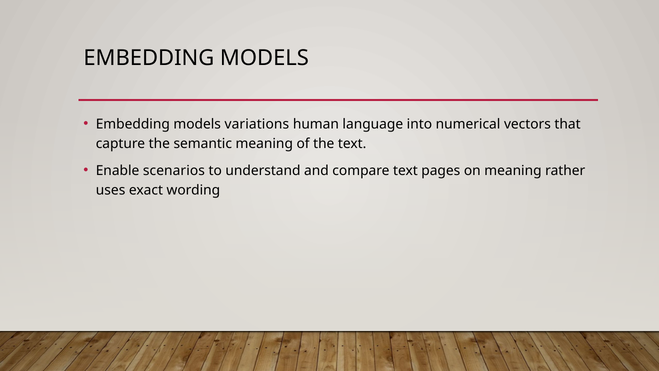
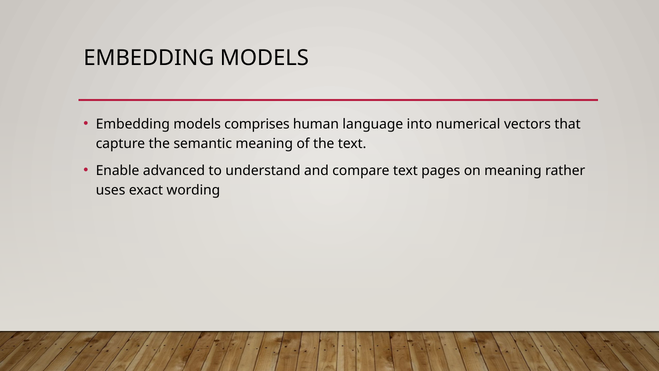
variations: variations -> comprises (257, 124)
scenarios: scenarios -> advanced (174, 170)
